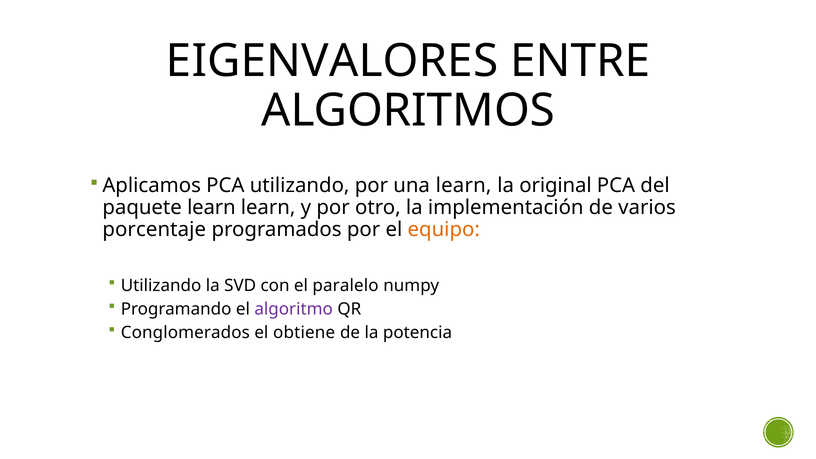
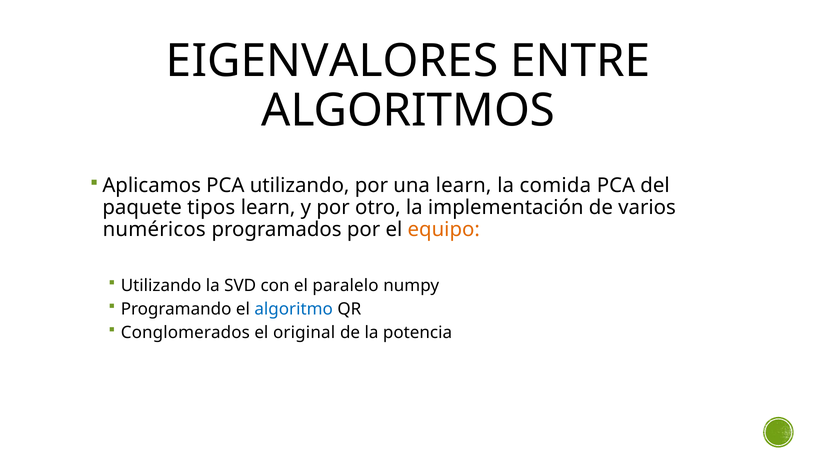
original: original -> comida (555, 186)
paquete learn: learn -> tipos (211, 208)
porcentaje: porcentaje -> numéricos (154, 230)
algoritmo colour: purple -> blue (294, 309)
obtiene: obtiene -> original (304, 332)
